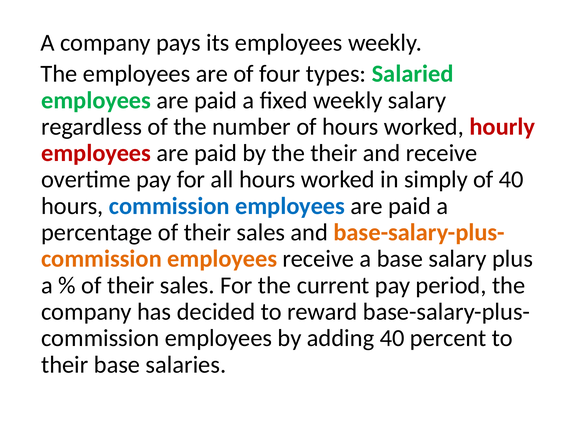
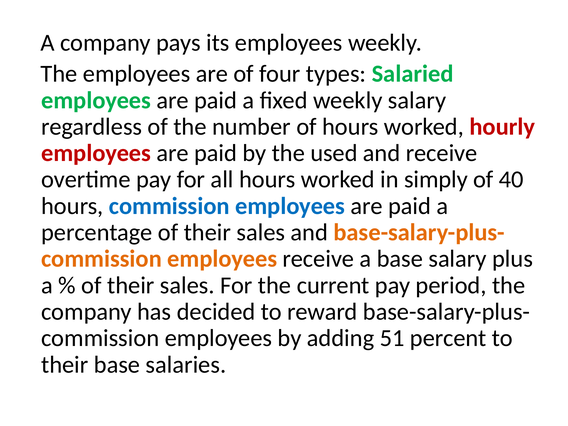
the their: their -> used (334, 153)
adding 40: 40 -> 51 (392, 338)
